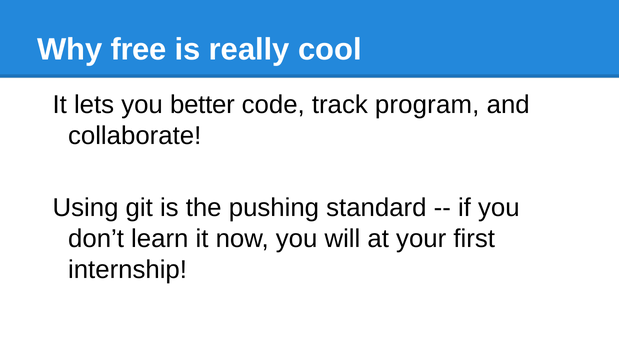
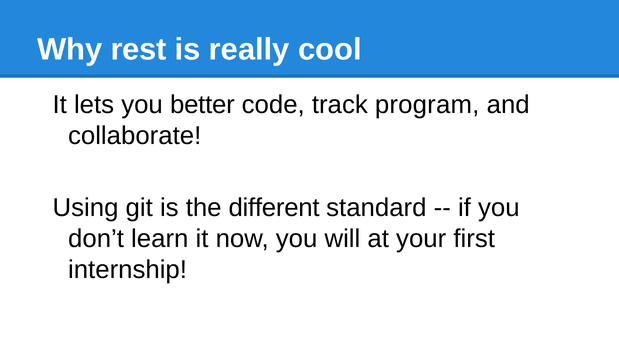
free: free -> rest (139, 49)
pushing: pushing -> different (274, 208)
